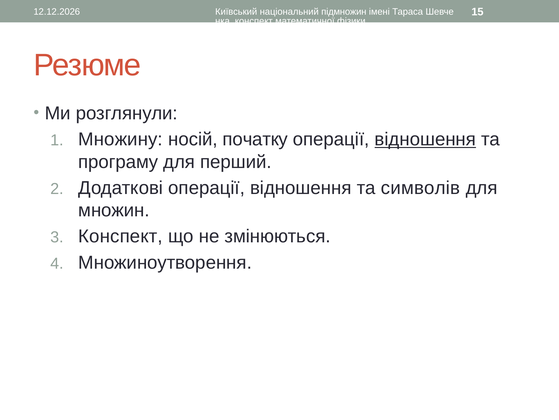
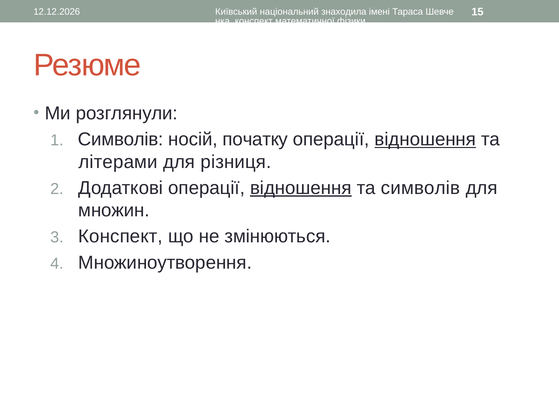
підмножин: підмножин -> знаходила (344, 12)
Множину: Множину -> Символів (121, 139)
програму: програму -> літерами (118, 162)
перший: перший -> різниця (236, 162)
відношення underline: none -> present (301, 188)
